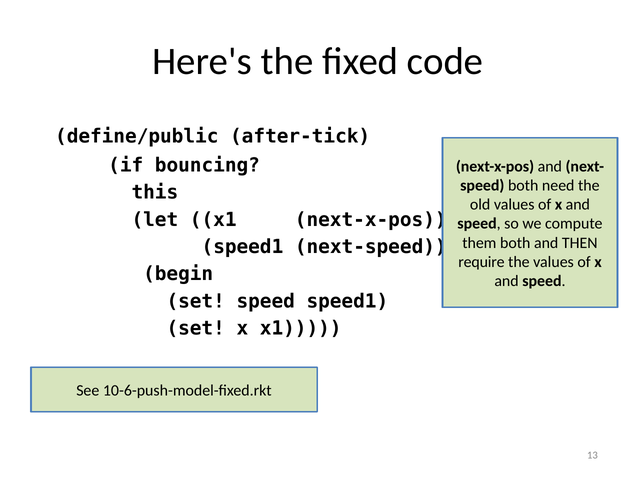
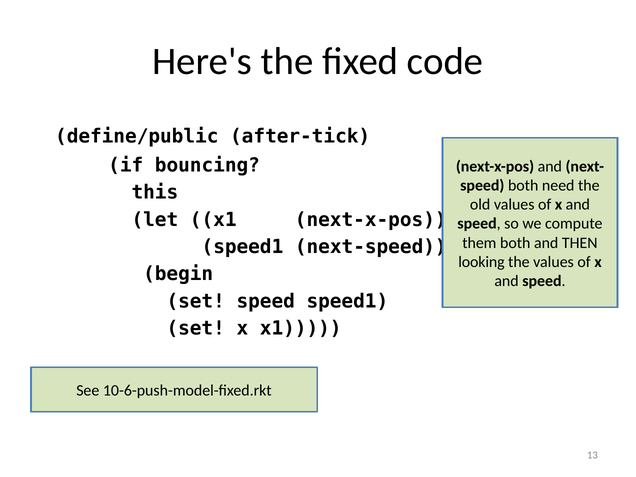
require: require -> looking (481, 262)
